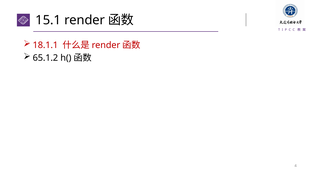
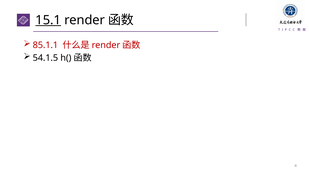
15.1 underline: none -> present (48, 20)
18.1.1: 18.1.1 -> 85.1.1 (45, 45)
65.1.2: 65.1.2 -> 54.1.5 (45, 58)
